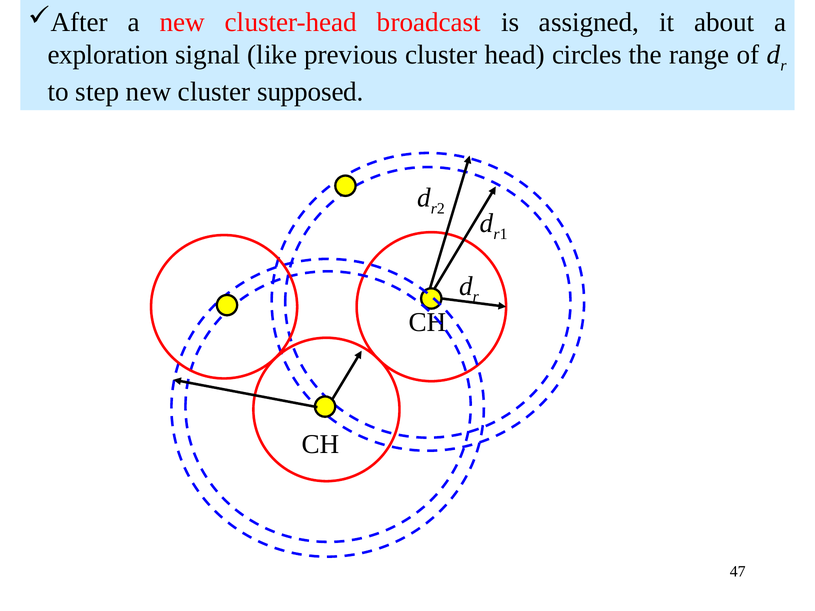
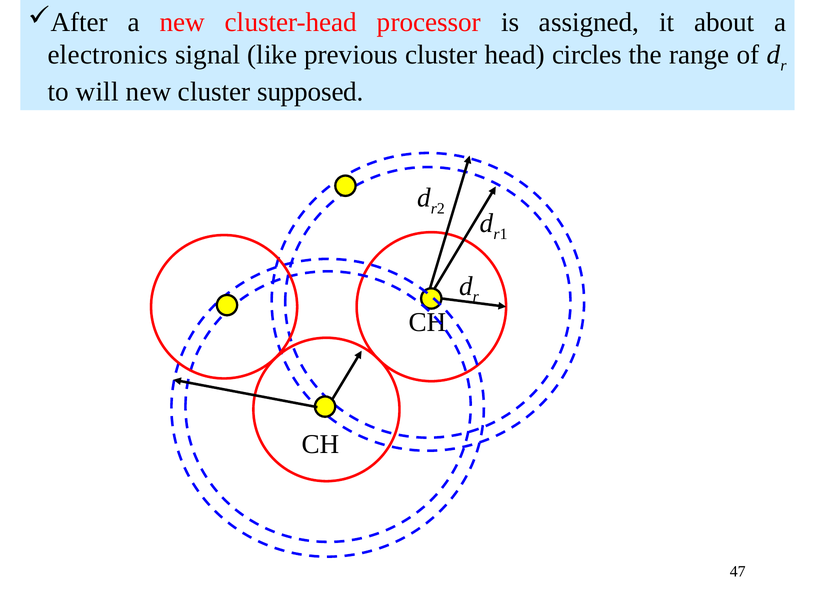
broadcast: broadcast -> processor (429, 22)
exploration: exploration -> electronics (108, 55)
step: step -> will (97, 92)
